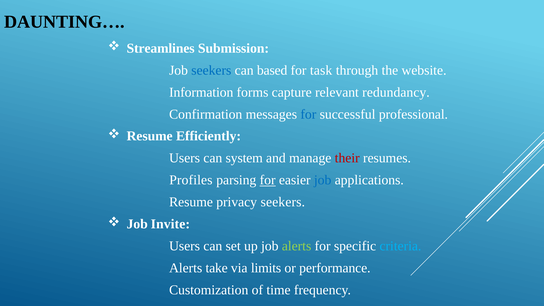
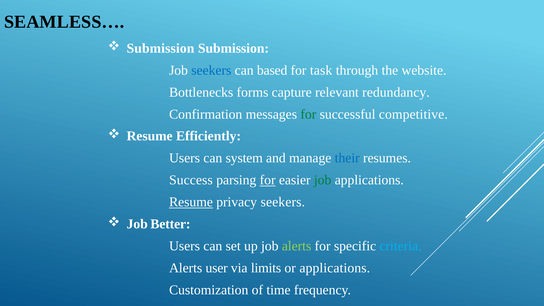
DAUNTING…: DAUNTING… -> SEAMLESS… (64, 22)
Streamlines: Streamlines -> Submission (160, 48)
Information: Information -> Bottlenecks (201, 92)
for colour: blue -> green (308, 114)
professional: professional -> competitive (413, 114)
their colour: red -> blue (347, 158)
Profiles: Profiles -> Success (191, 180)
job colour: blue -> green (323, 180)
Resume underline: none -> present (191, 202)
Invite: Invite -> Better (170, 224)
take: take -> user (217, 268)
or performance: performance -> applications (335, 268)
